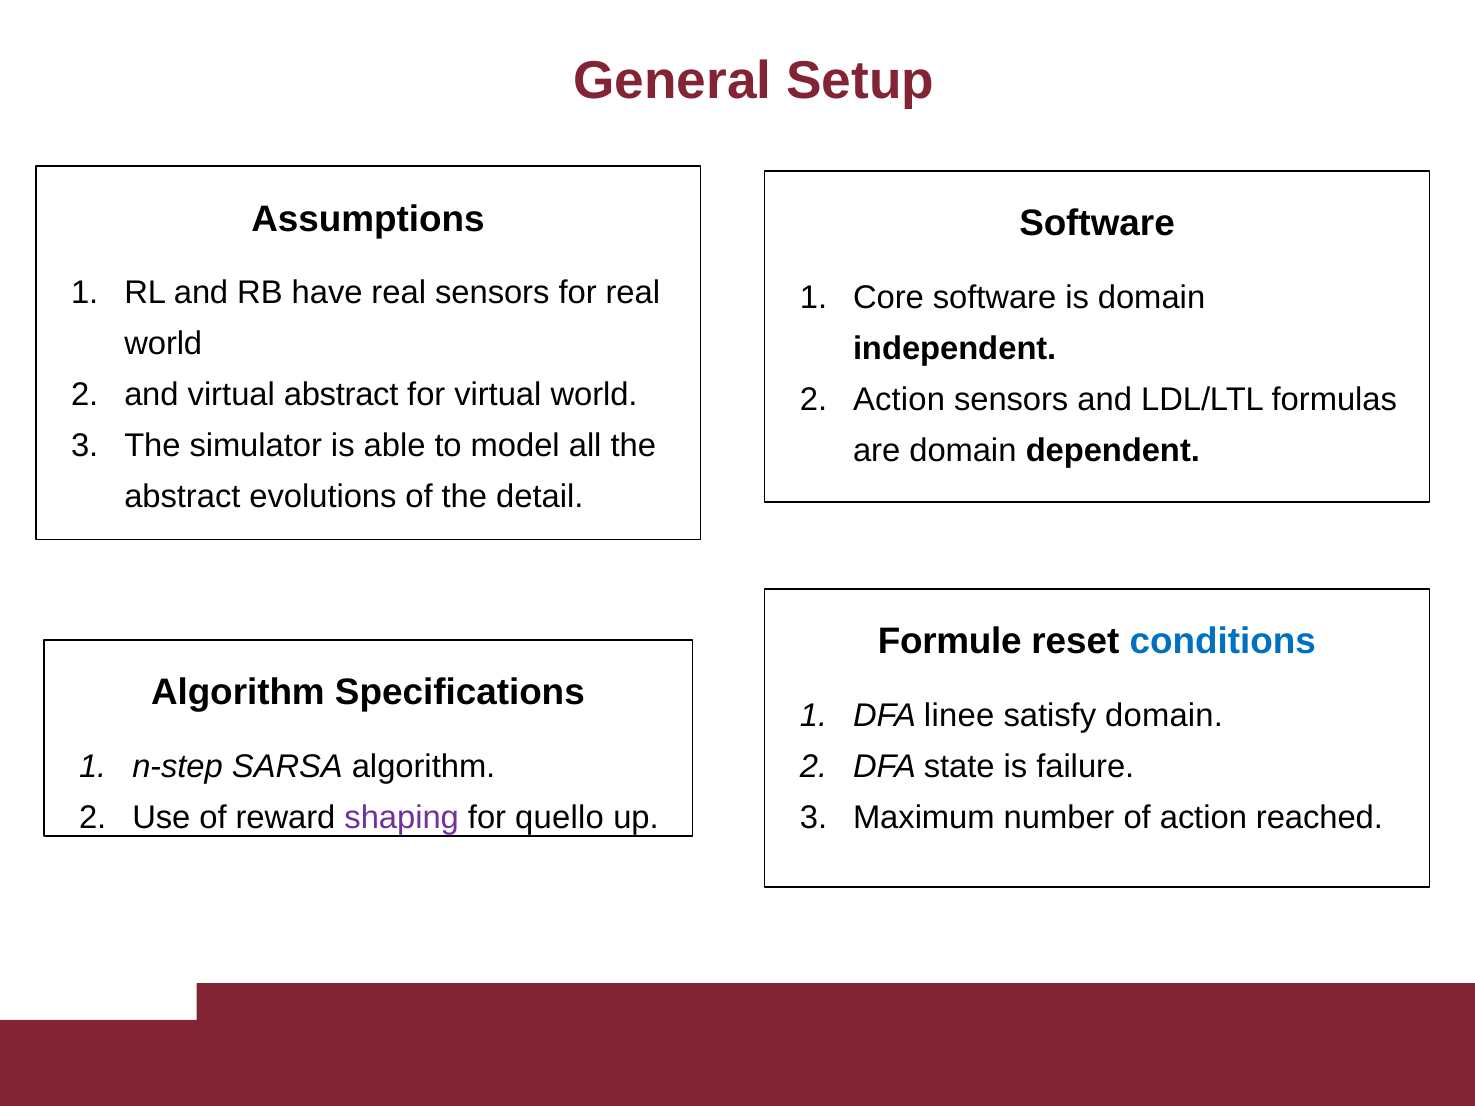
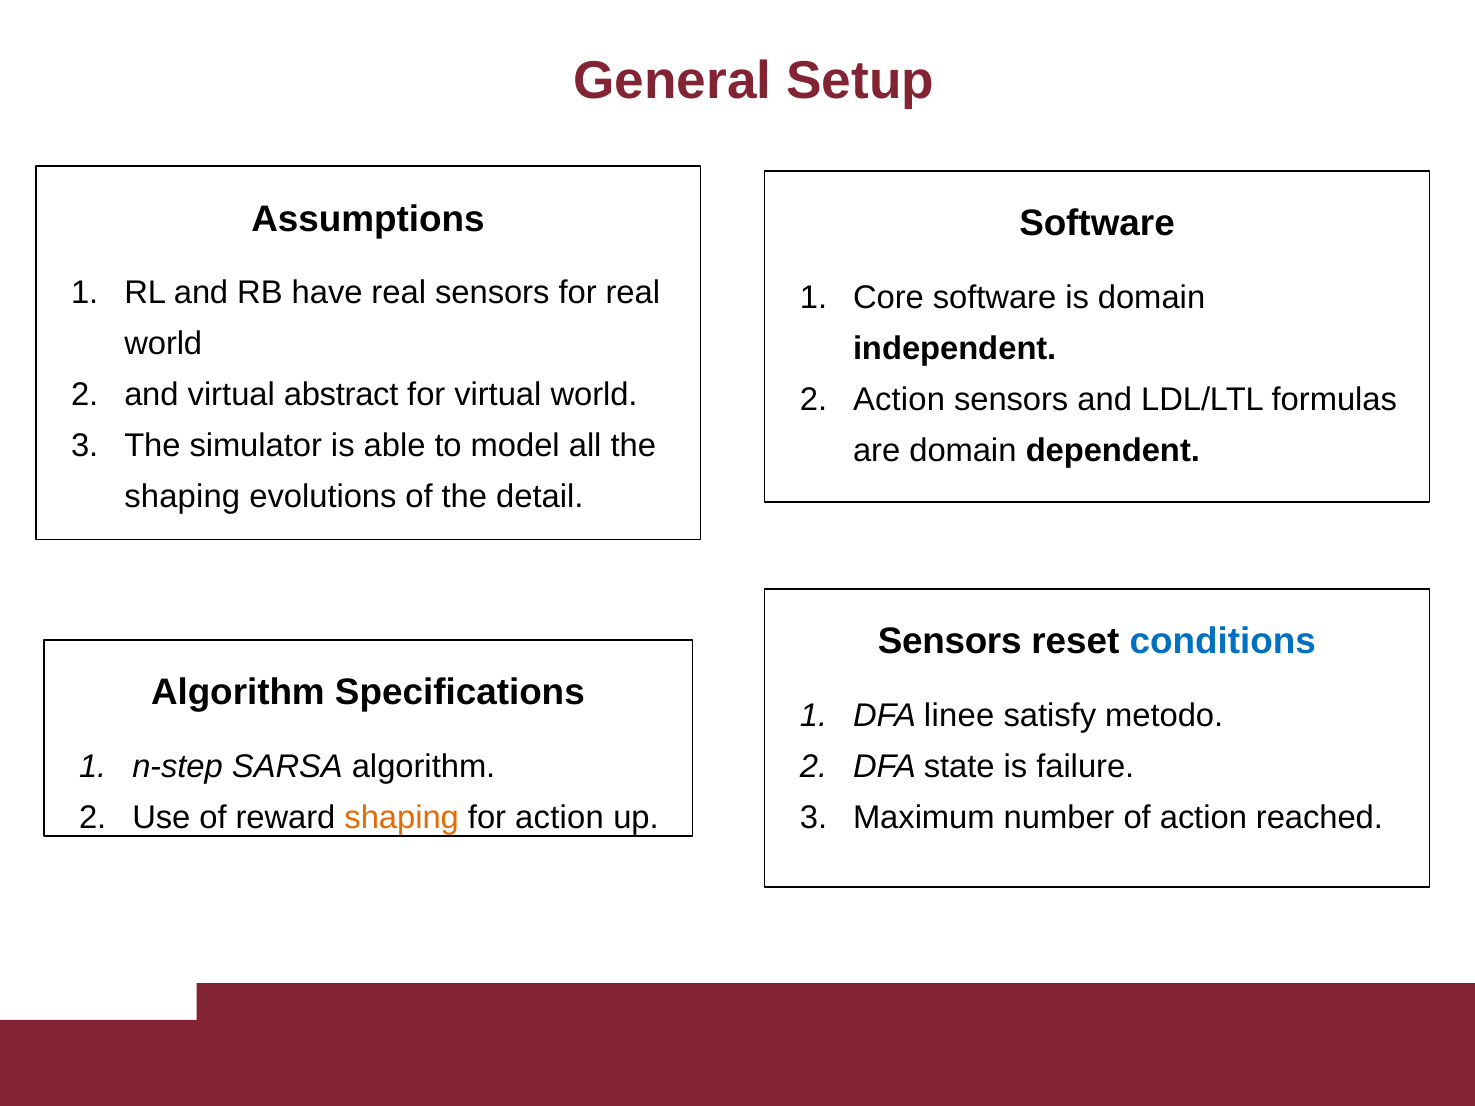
abstract: abstract -> shaping (182, 497)
Formule: Formule -> Sensors (950, 642)
satisfy domain: domain -> metodo (1164, 715)
shaping colour: purple -> orange (402, 818)
for quello: quello -> action (560, 818)
